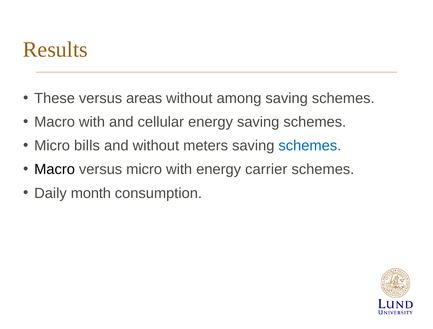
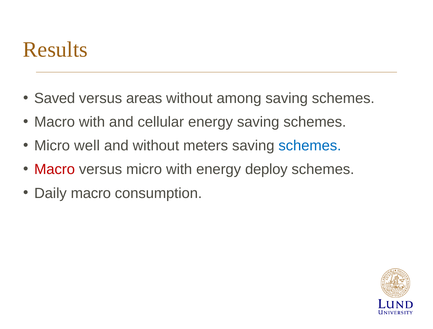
These: These -> Saved (55, 98)
bills: bills -> well (87, 146)
Macro colour: black -> red (55, 169)
carrier: carrier -> deploy (266, 169)
Daily month: month -> macro (91, 193)
